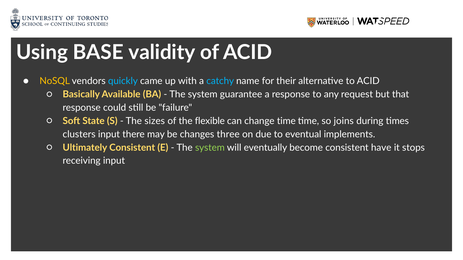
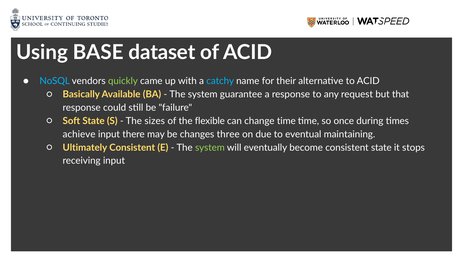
validity: validity -> dataset (162, 52)
NoSQL colour: yellow -> light blue (55, 81)
quickly colour: light blue -> light green (123, 81)
joins: joins -> once (344, 121)
clusters: clusters -> achieve (79, 134)
implements: implements -> maintaining (349, 134)
consistent have: have -> state (381, 148)
